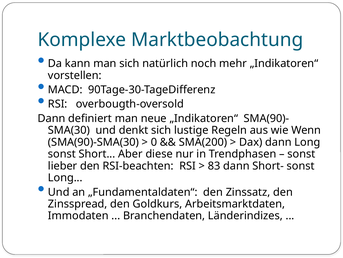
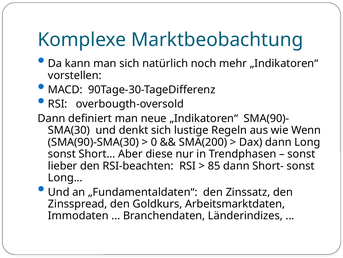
83: 83 -> 85 (214, 165)
